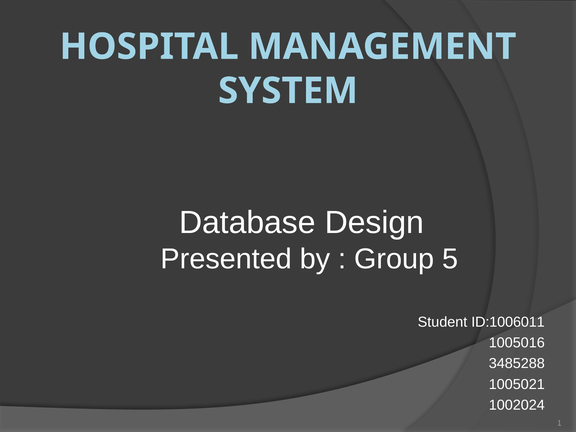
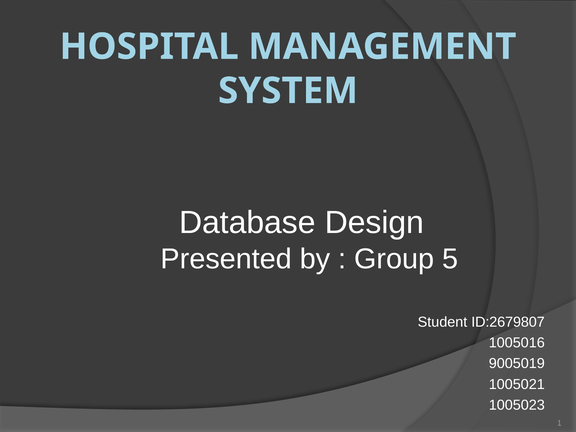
ID:1006011: ID:1006011 -> ID:2679807 (508, 322)
3485288: 3485288 -> 9005019 (517, 364)
1002024: 1002024 -> 1005023 (517, 405)
